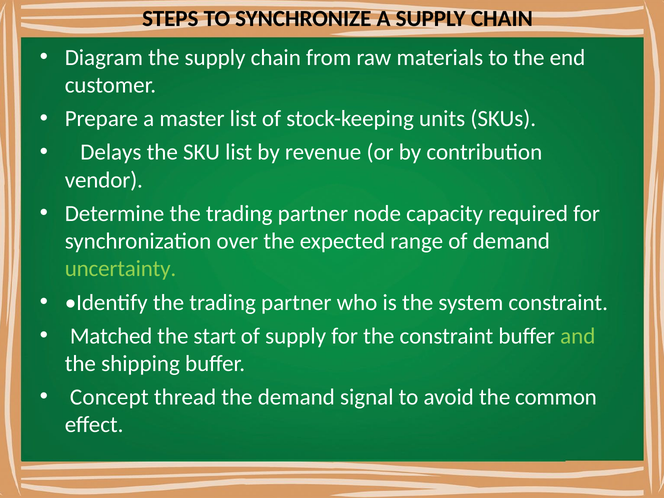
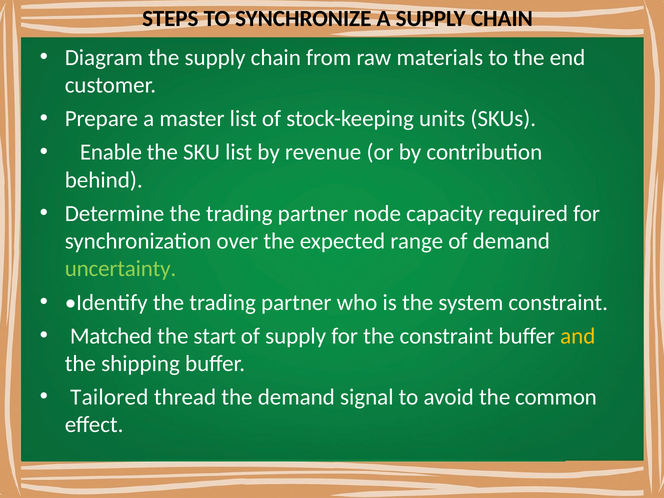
Delays: Delays -> Enable (111, 152)
vendor: vendor -> behind (104, 180)
and colour: light green -> yellow (578, 336)
Concept: Concept -> Tailored (109, 397)
